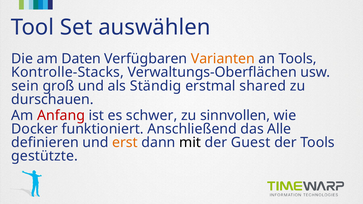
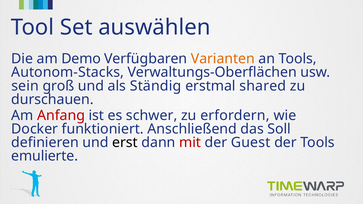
Daten: Daten -> Demo (81, 59)
Kontrolle-Stacks: Kontrolle-Stacks -> Autonom-Stacks (68, 72)
sinnvollen: sinnvollen -> erfordern (235, 115)
Alle: Alle -> Soll (279, 129)
erst colour: orange -> black (125, 143)
mit colour: black -> red (190, 143)
gestützte: gestützte -> emulierte (45, 156)
